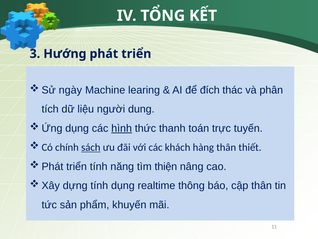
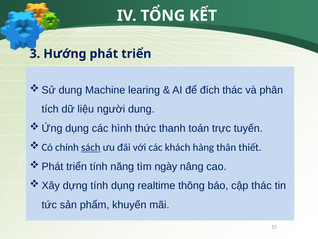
ngày: ngày -> dung (70, 90)
hình underline: present -> none (122, 128)
thiện: thiện -> ngày (166, 166)
cập thân: thân -> thác (262, 185)
